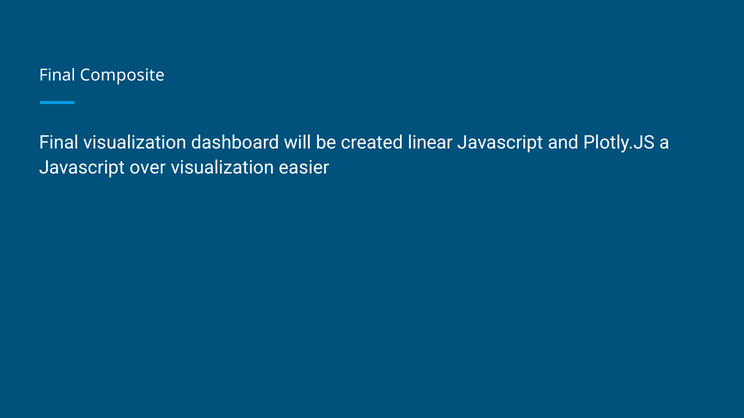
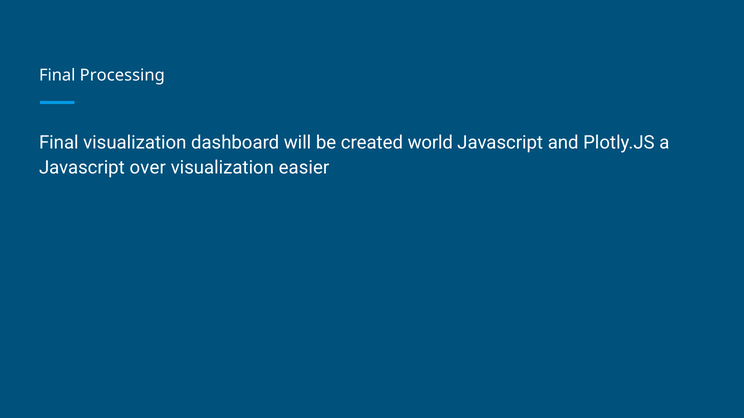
Composite: Composite -> Processing (122, 75)
linear: linear -> world (430, 143)
